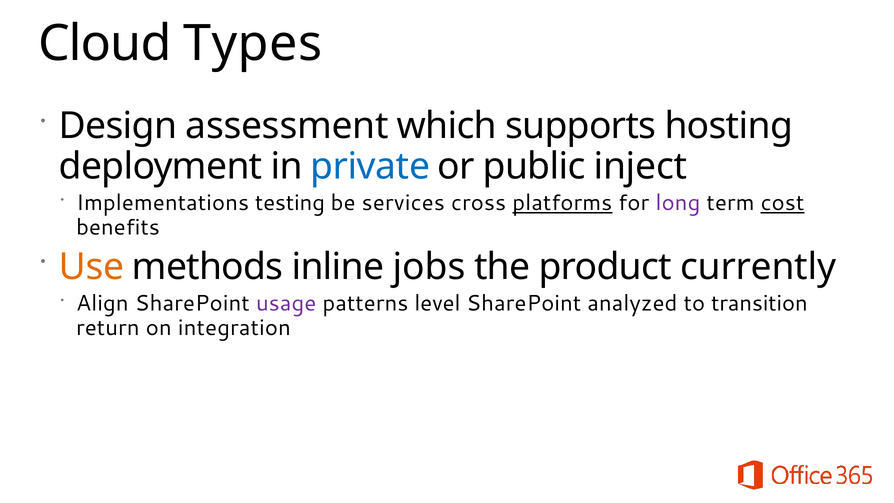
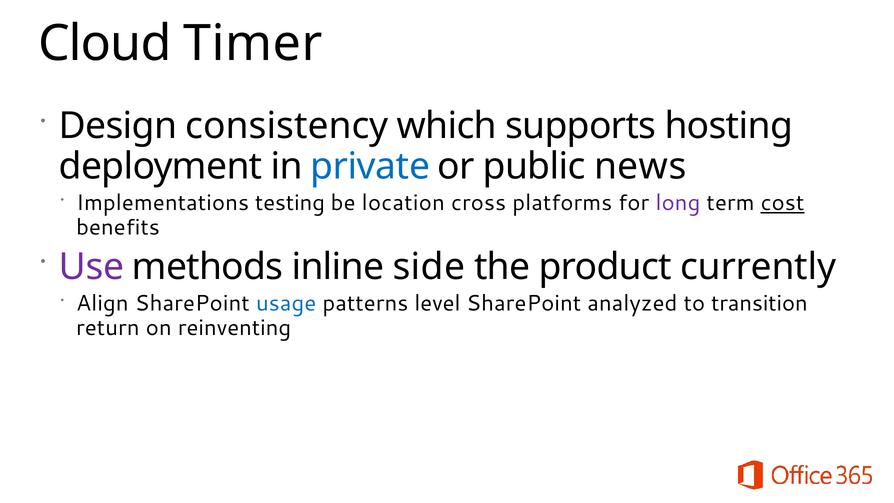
Types: Types -> Timer (253, 44)
assessment: assessment -> consistency (287, 126)
inject: inject -> news (640, 166)
services: services -> location (403, 203)
platforms underline: present -> none (562, 203)
Use colour: orange -> purple (91, 267)
jobs: jobs -> side (429, 267)
usage colour: purple -> blue (286, 304)
integration: integration -> reinventing (235, 328)
